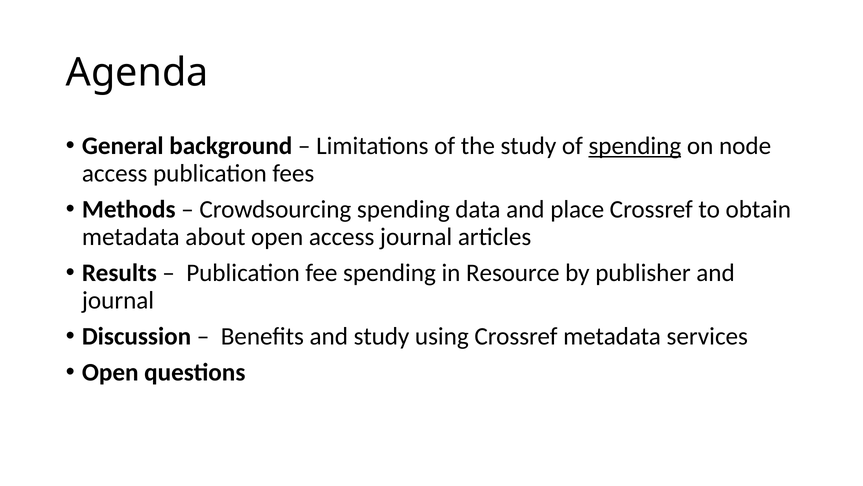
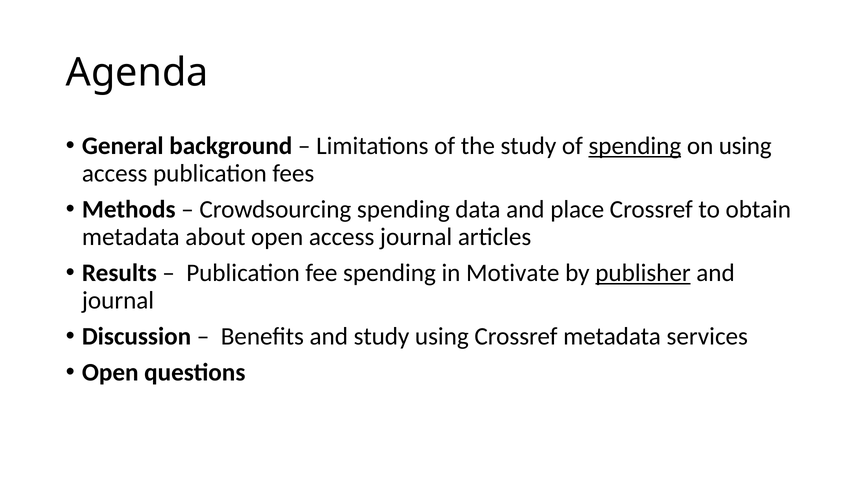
on node: node -> using (745, 146)
Resource: Resource -> Motivate (513, 273)
publisher underline: none -> present (643, 273)
